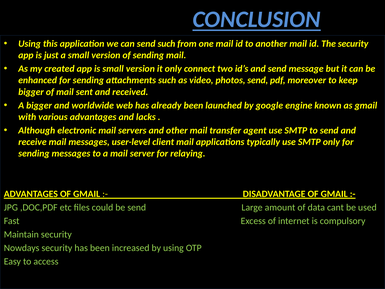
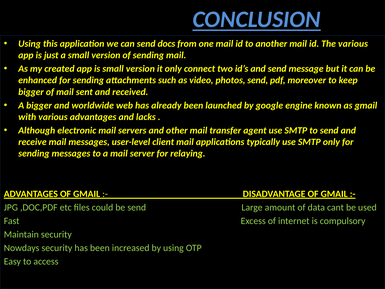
send such: such -> docs (166, 44)
The security: security -> various (353, 44)
